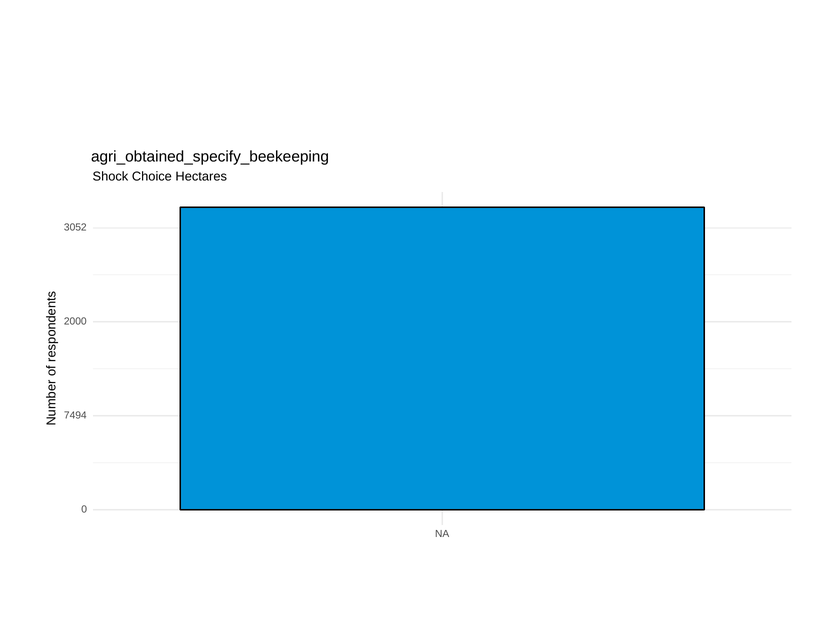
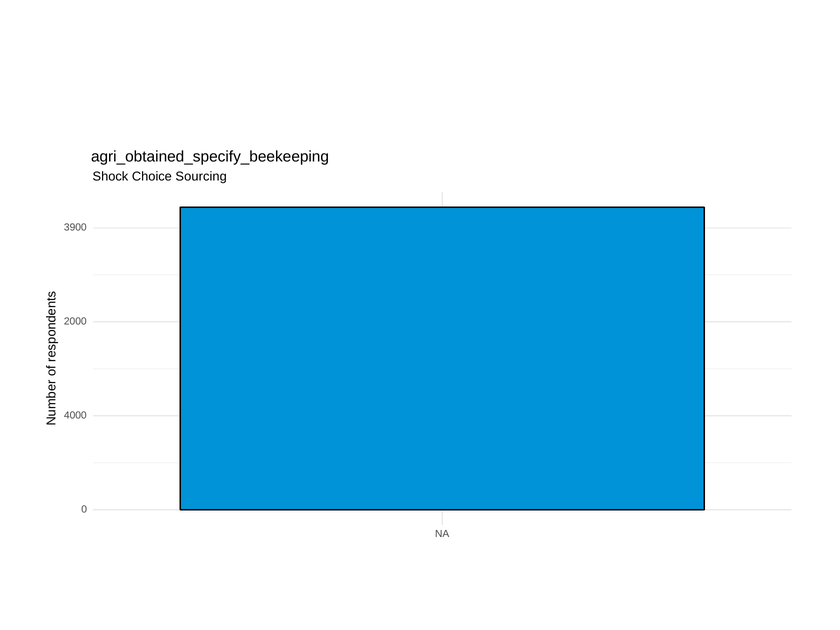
Hectares: Hectares -> Sourcing (201, 176)
3052: 3052 -> 3900 (75, 227)
7494: 7494 -> 4000 (75, 415)
